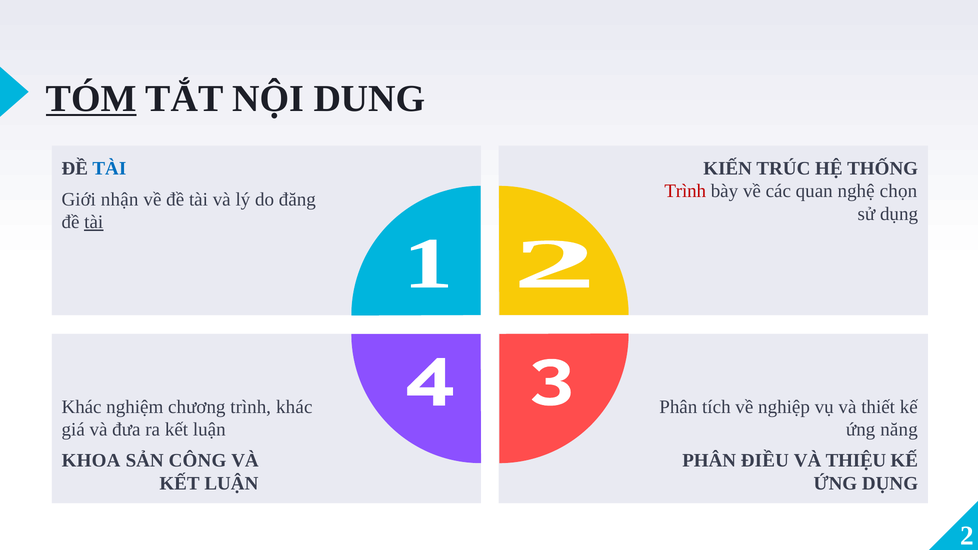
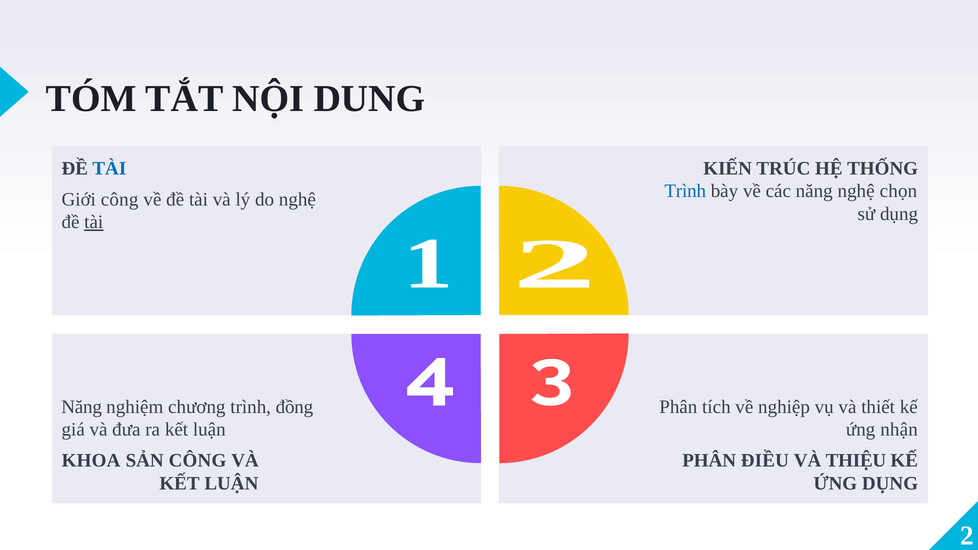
TÓM underline: present -> none (91, 99)
Trình colour: red -> blue (685, 191)
các quan: quan -> năng (814, 191)
Giới nhận: nhận -> công (120, 199)
do đăng: đăng -> nghệ (297, 199)
Khác: Khác -> Năng (82, 407)
trình khác: khác -> đồng (294, 407)
năng: năng -> nhận (899, 430)
